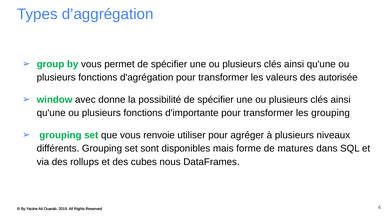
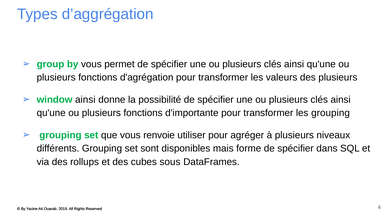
des autorisée: autorisée -> plusieurs (338, 78)
window avec: avec -> ainsi (85, 100)
forme de matures: matures -> spécifier (296, 149)
nous: nous -> sous (170, 162)
